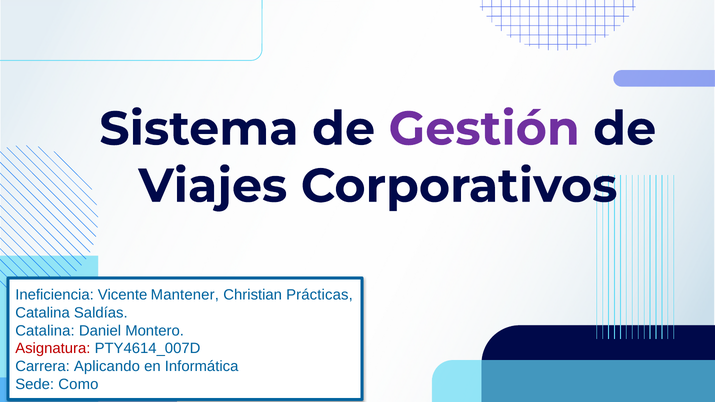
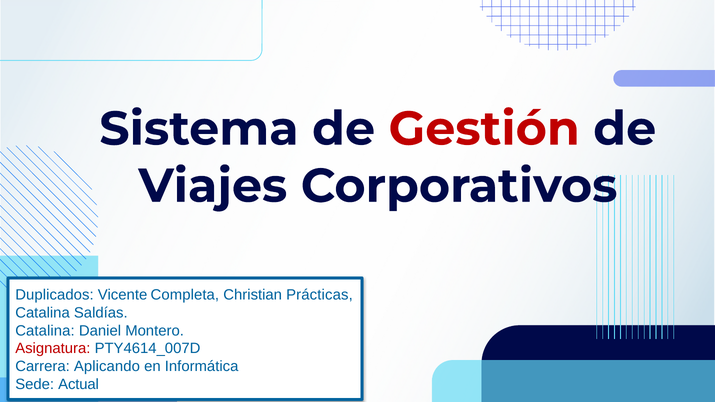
Gestión colour: purple -> red (484, 129)
Ineficiencia: Ineficiencia -> Duplicados (54, 295)
Mantener: Mantener -> Completa (185, 295)
Como: Como -> Actual (79, 384)
